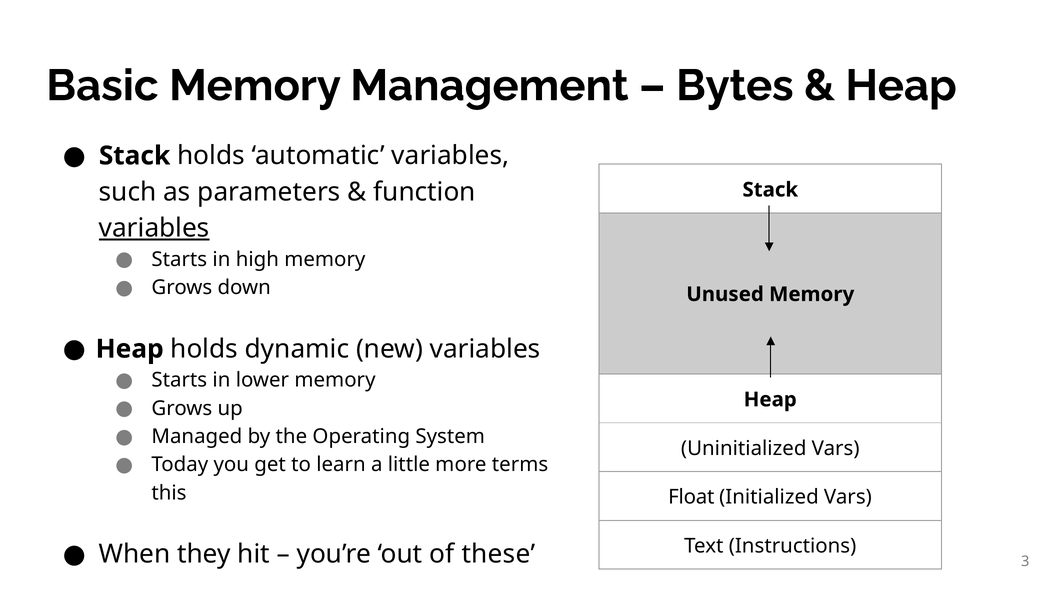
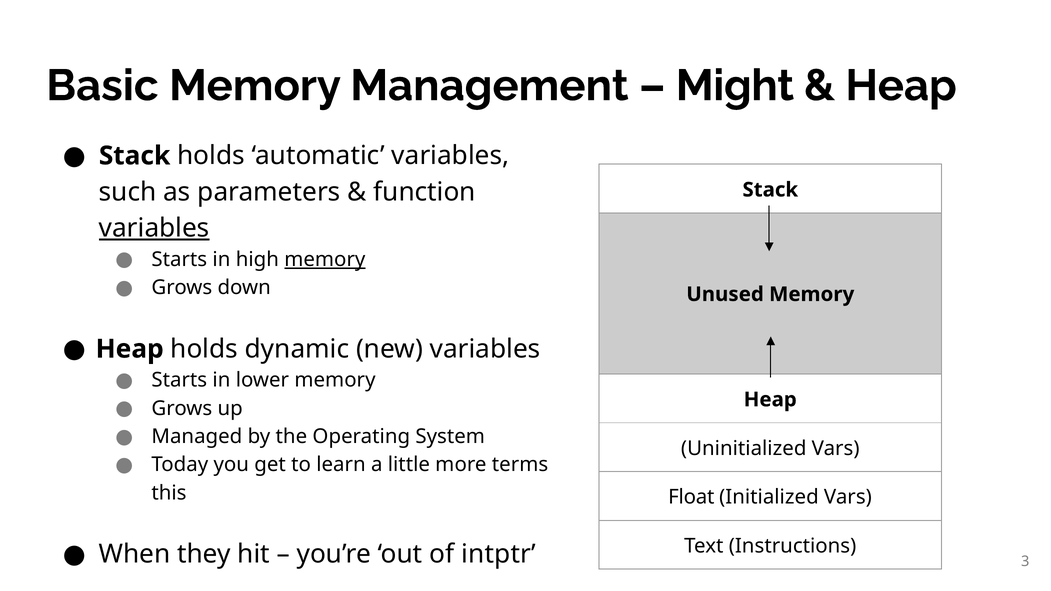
Bytes: Bytes -> Might (735, 86)
memory underline: none -> present (325, 260)
these: these -> intptr (499, 554)
